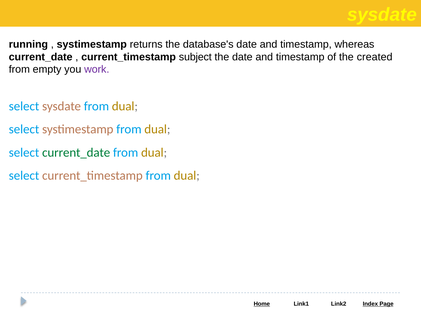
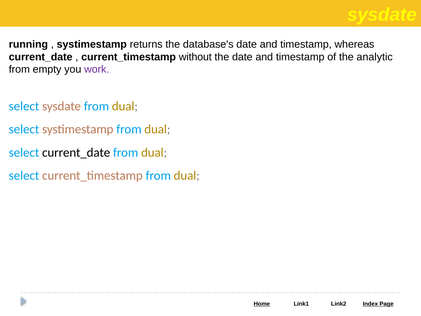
subject: subject -> without (195, 57)
created: created -> analytic (375, 57)
current_date colour: green -> black (76, 152)
